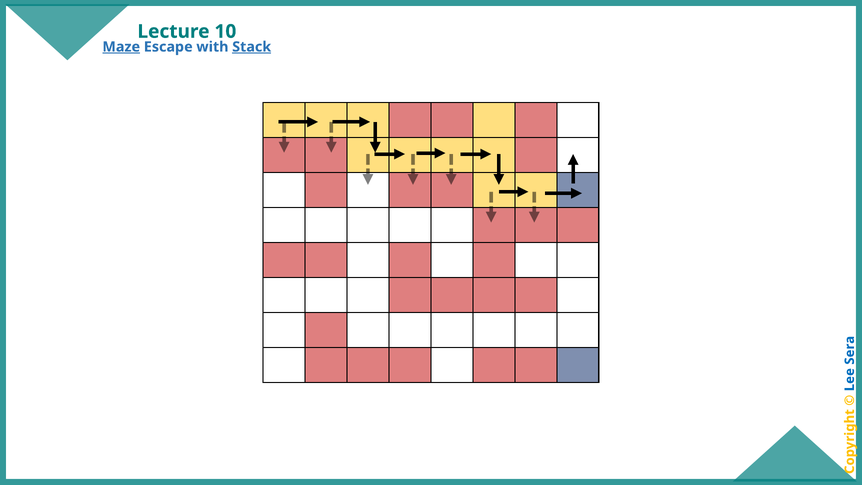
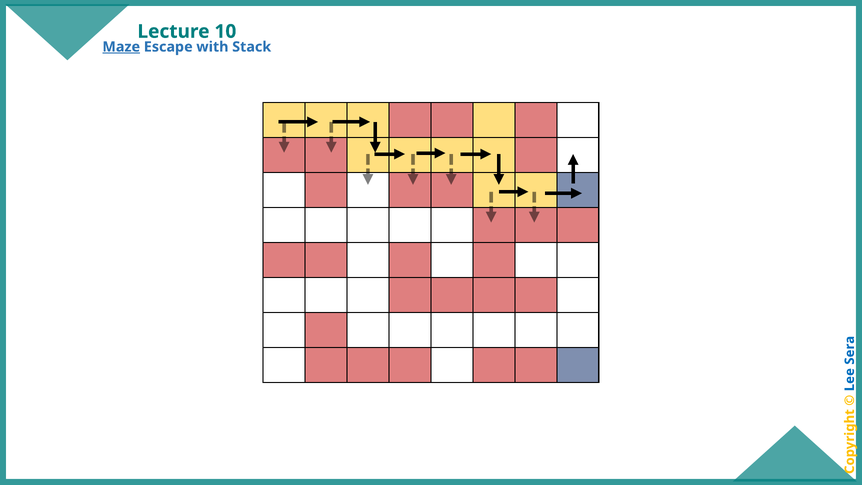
Stack underline: present -> none (252, 47)
